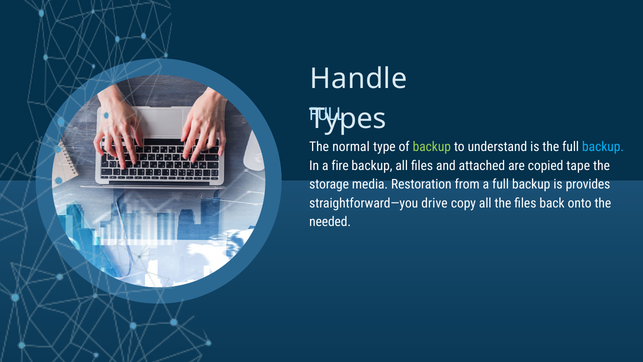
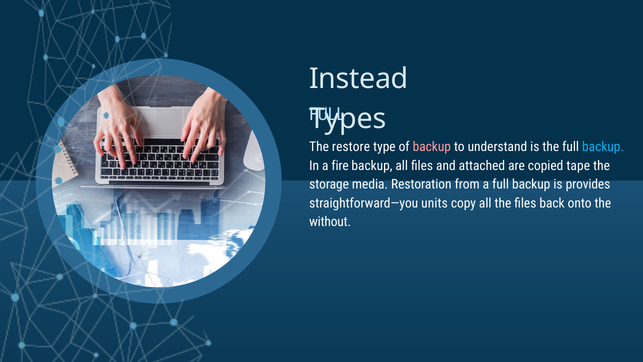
Handle: Handle -> Instead (359, 79)
normal: normal -> restore (351, 147)
backup colour: light green -> pink (432, 147)
drive: drive -> units (434, 203)
needed: needed -> without (330, 222)
